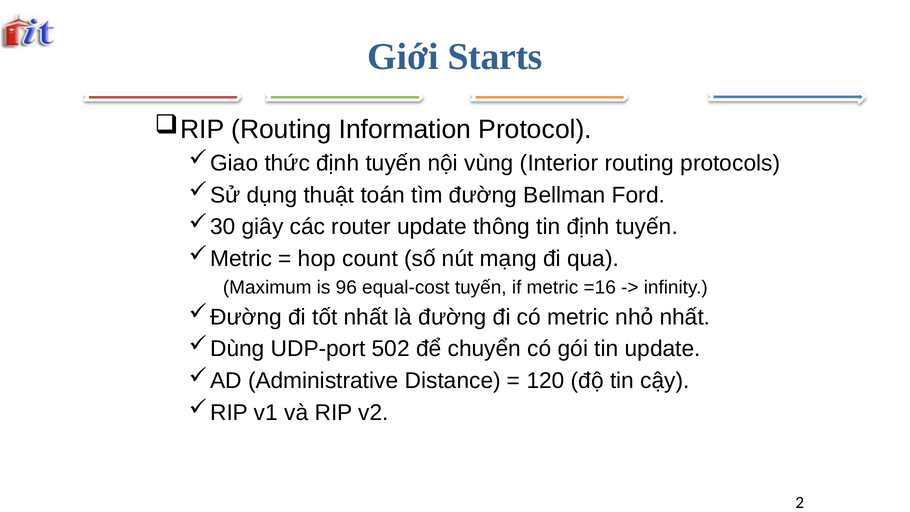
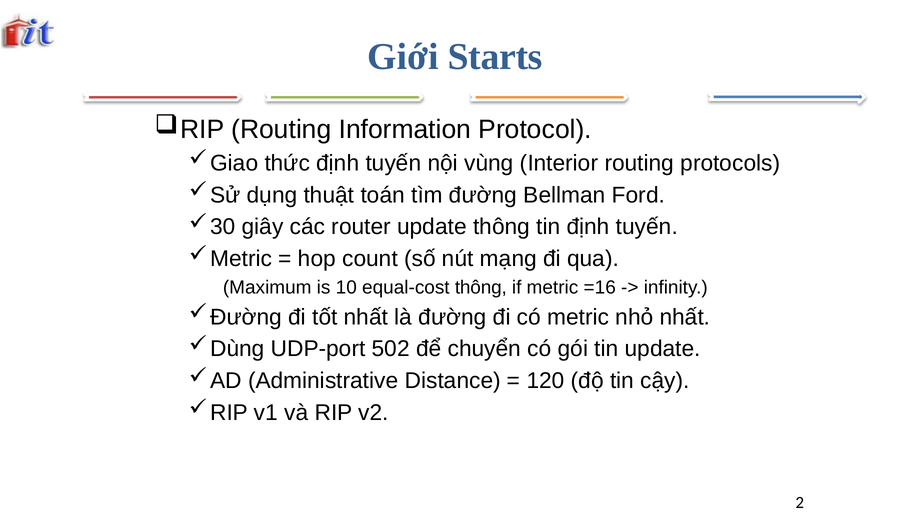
96: 96 -> 10 (346, 287)
equal-cost tuyến: tuyến -> thông (481, 287)
